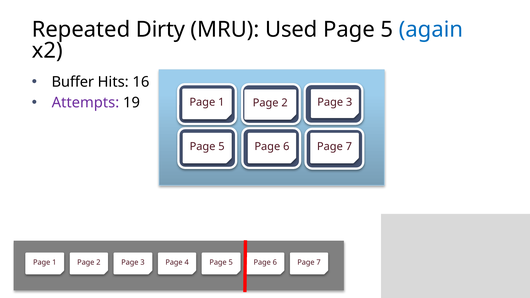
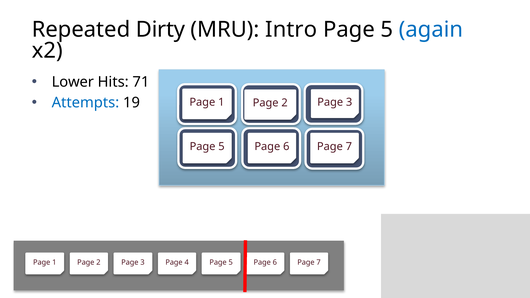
Used: Used -> Intro (291, 29)
Buffer: Buffer -> Lower (73, 82)
16: 16 -> 71 (141, 82)
Attempts colour: purple -> blue (85, 103)
